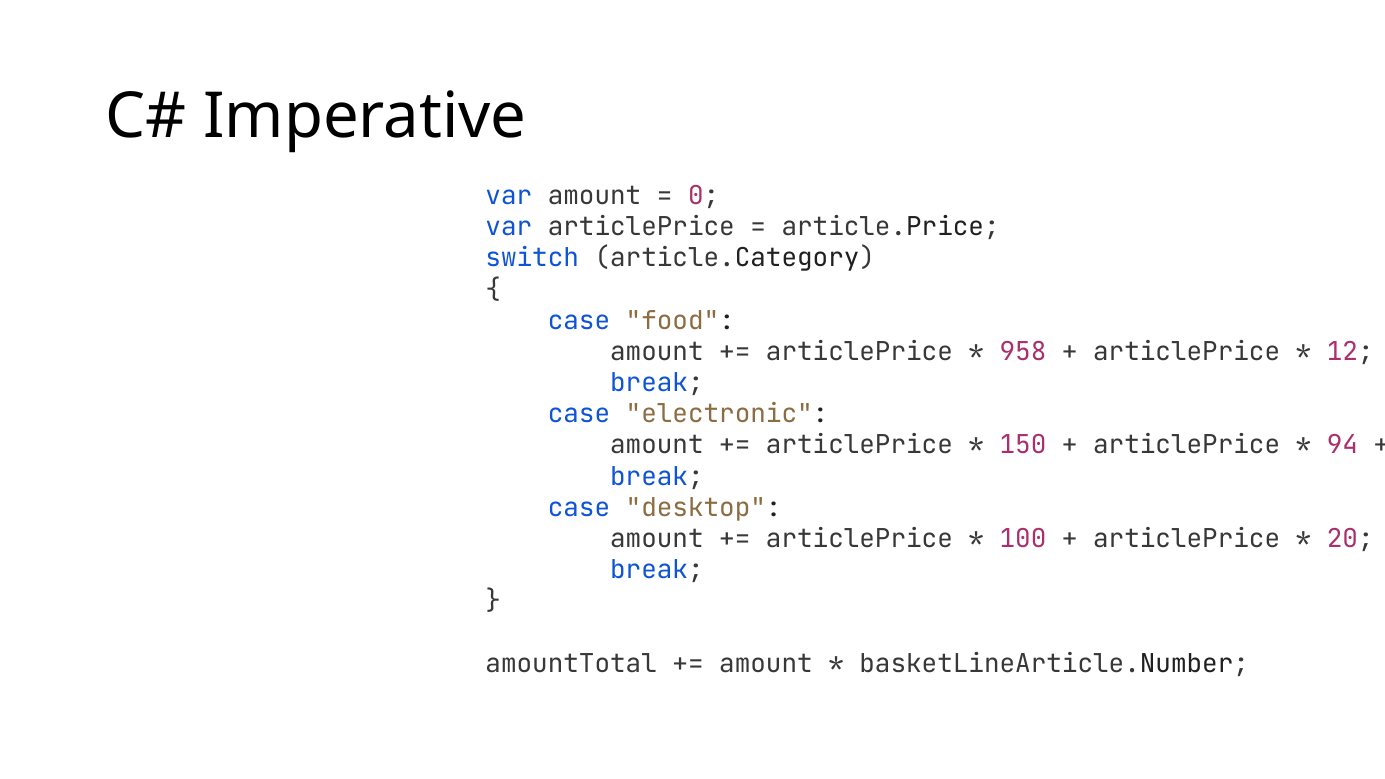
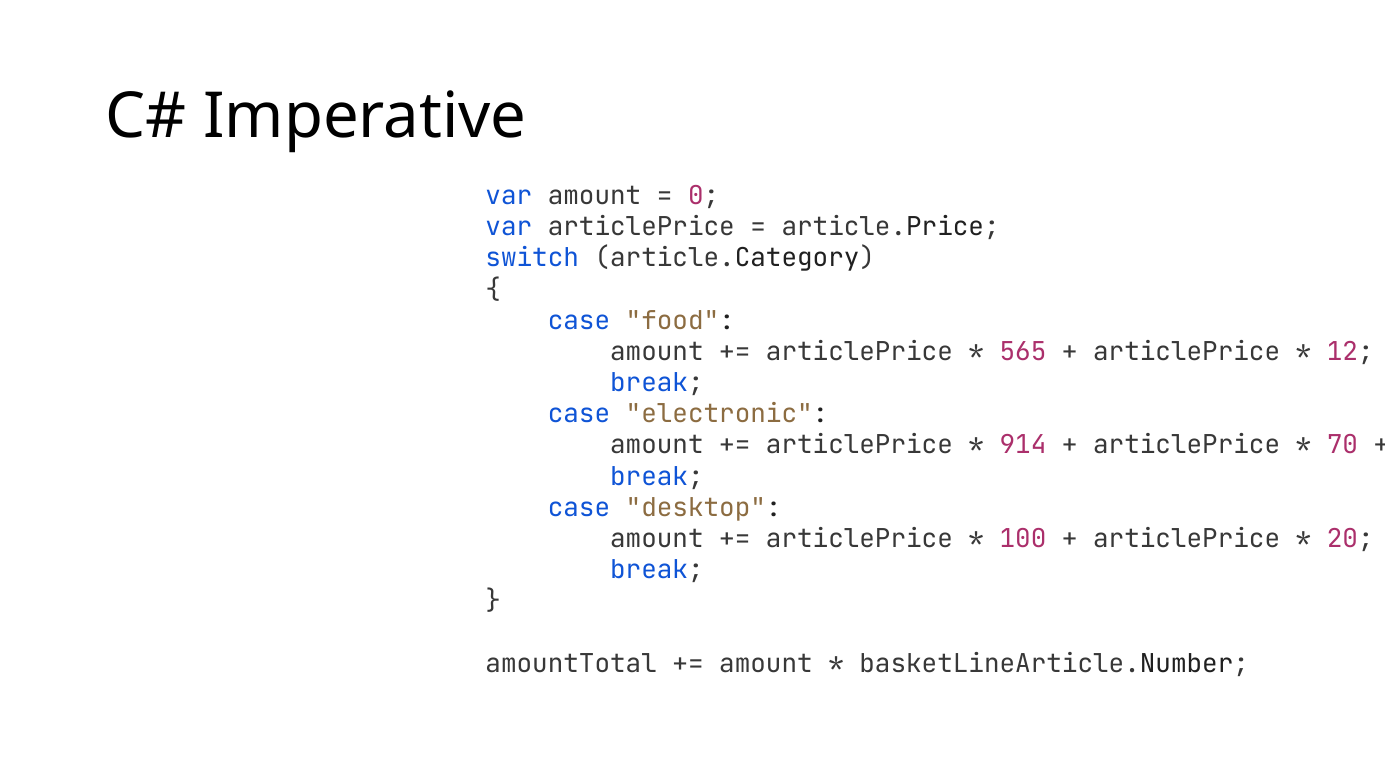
958: 958 -> 565 (1023, 352)
150: 150 -> 914 (1023, 445)
94: 94 -> 70 (1342, 445)
